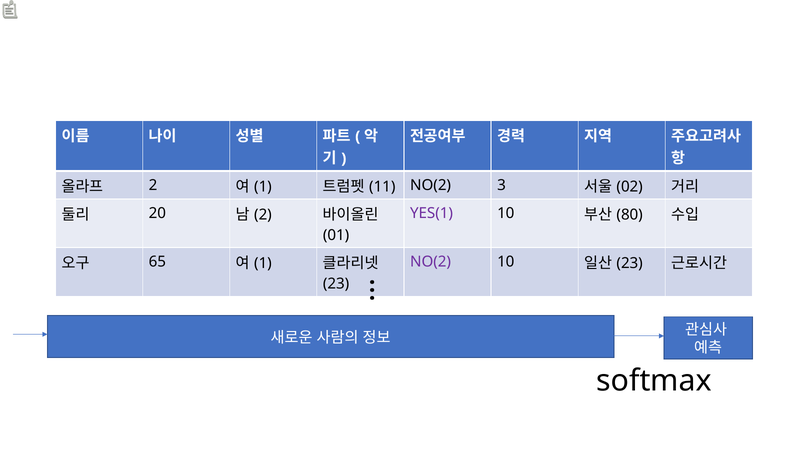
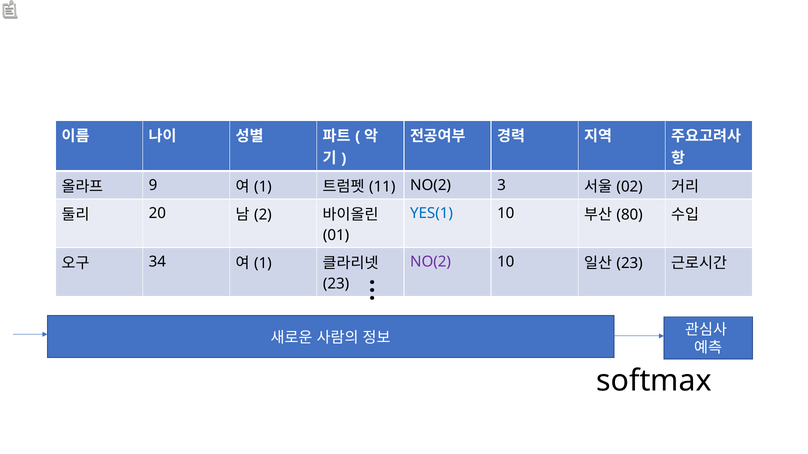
2: 2 -> 9 (153, 185)
YES(1 colour: purple -> blue (432, 213)
65: 65 -> 34 (157, 262)
